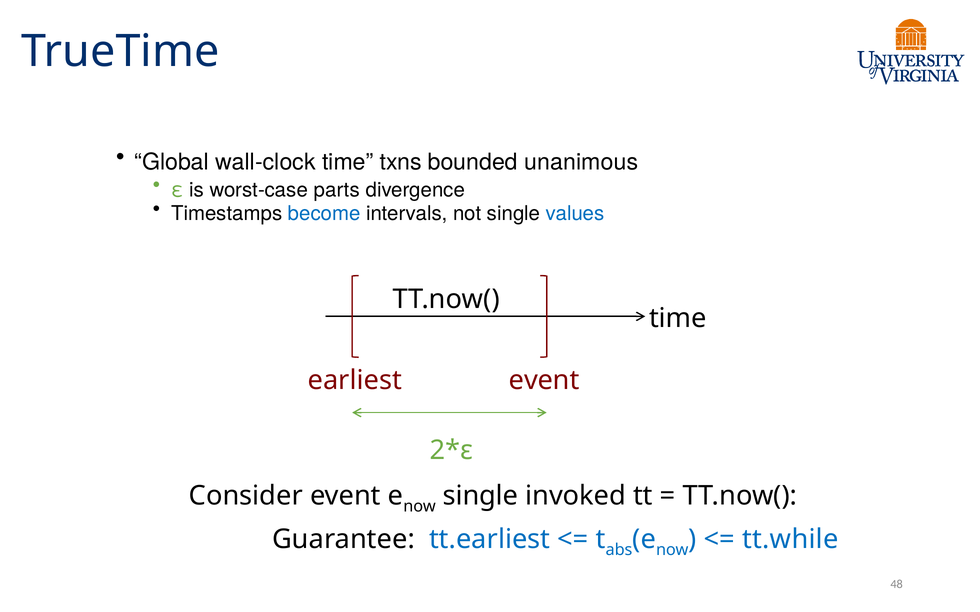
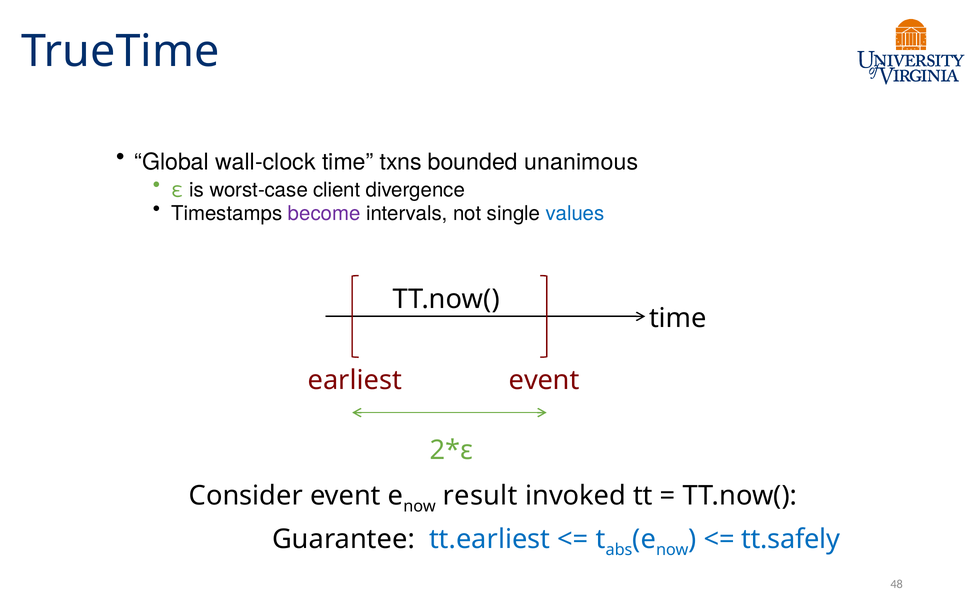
parts: parts -> client (337, 190)
become colour: blue -> purple (324, 214)
single: single -> result (480, 496)
tt.while: tt.while -> tt.safely (791, 540)
